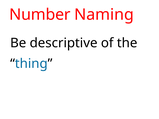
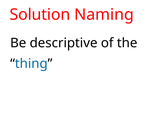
Number: Number -> Solution (40, 15)
